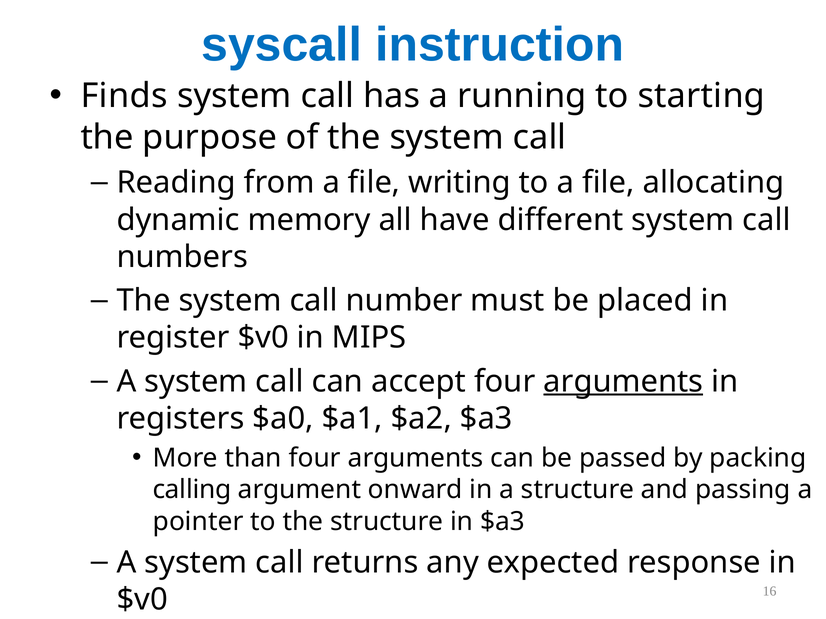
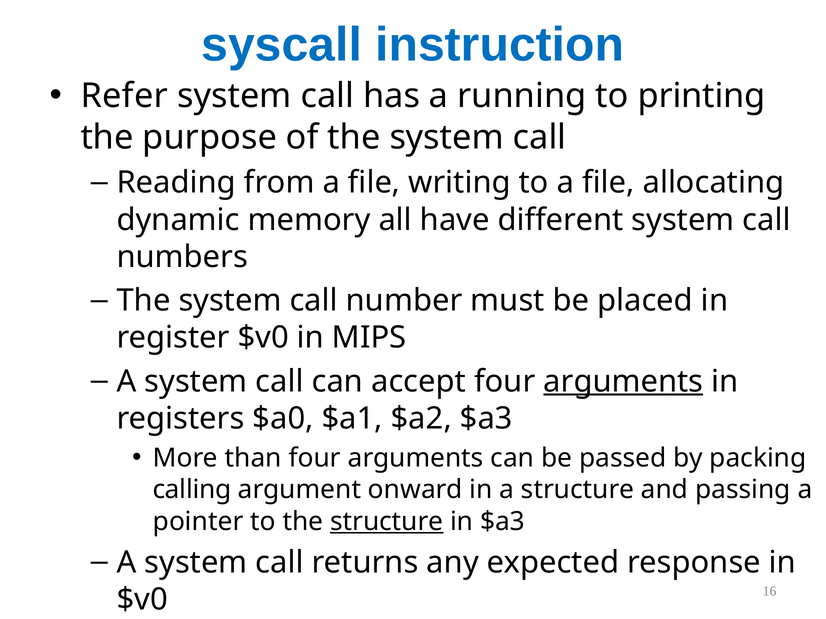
Finds: Finds -> Refer (124, 96)
starting: starting -> printing (702, 96)
structure underline: none -> present (387, 522)
